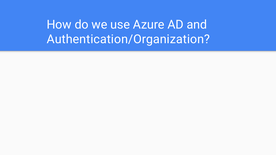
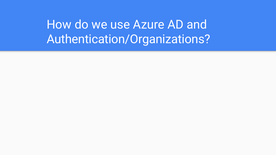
Authentication/Organization: Authentication/Organization -> Authentication/Organizations (128, 39)
